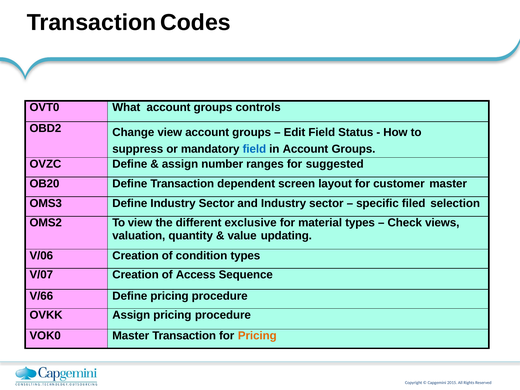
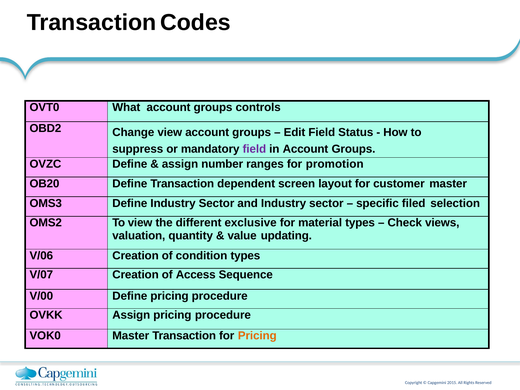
field colour: blue -> purple (254, 149)
suggested: suggested -> promotion (335, 164)
V/66: V/66 -> V/00 (41, 296)
